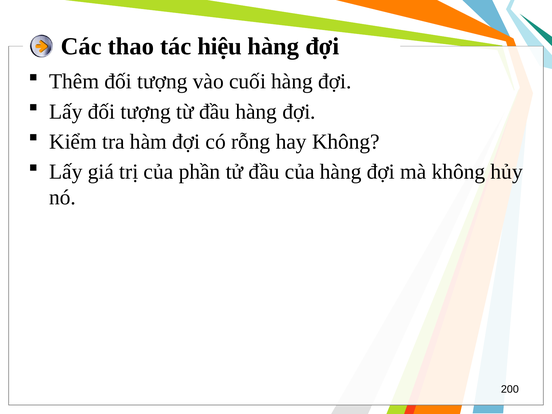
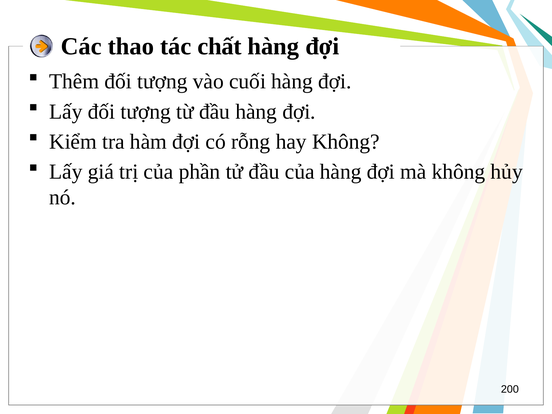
hiệu: hiệu -> chất (220, 46)
